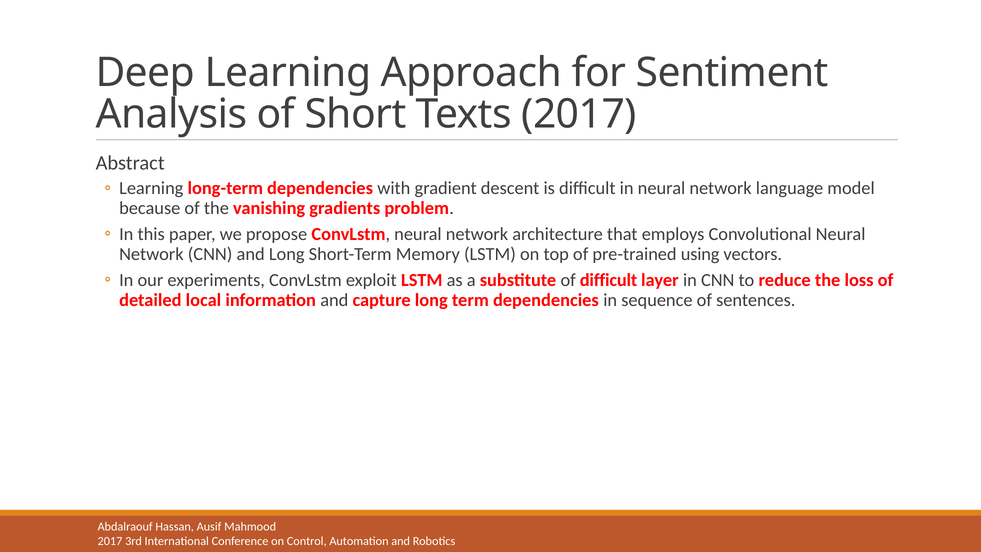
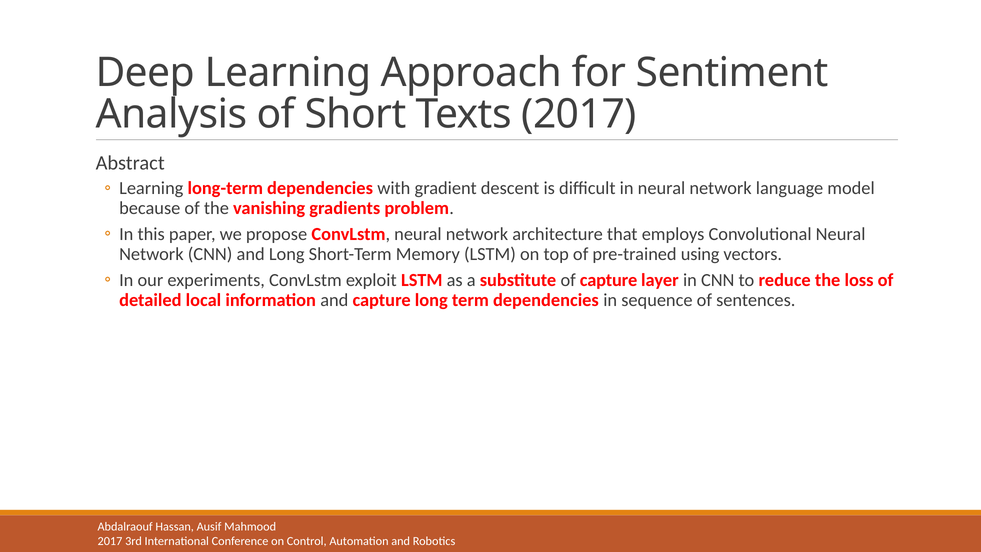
of difficult: difficult -> capture (609, 280)
